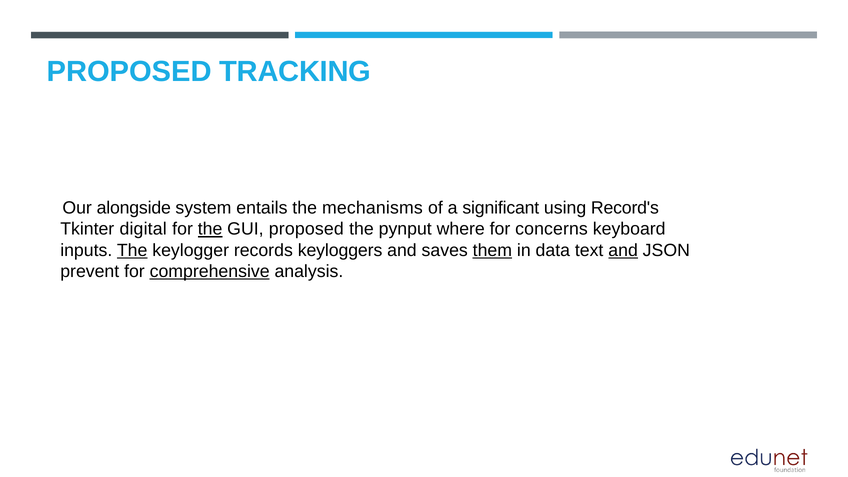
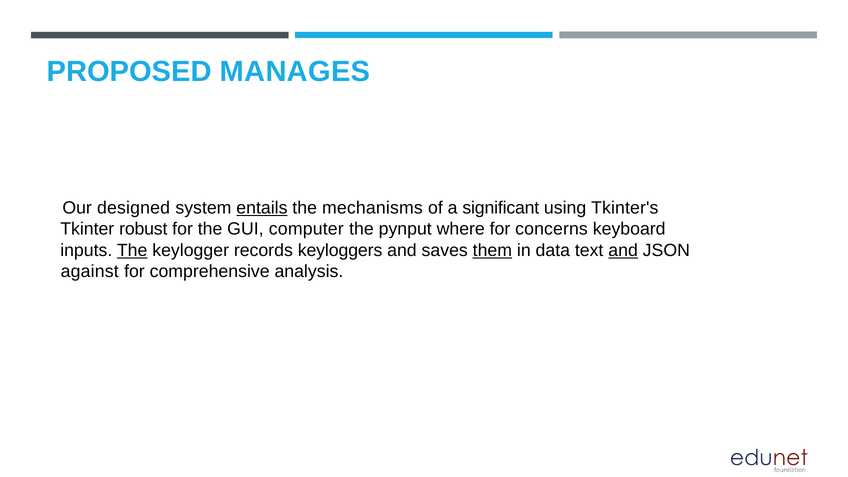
TRACKING: TRACKING -> MANAGES (295, 72)
alongside: alongside -> designed (134, 208)
entails underline: none -> present (262, 208)
Record's: Record's -> Tkinter's (625, 208)
digital: digital -> robust (143, 229)
the underline: present -> none (210, 229)
GUI proposed: proposed -> computer (306, 229)
prevent: prevent -> against (90, 272)
comprehensive underline: present -> none (210, 272)
